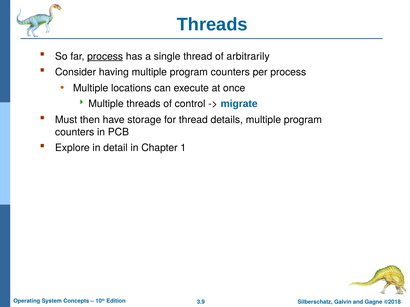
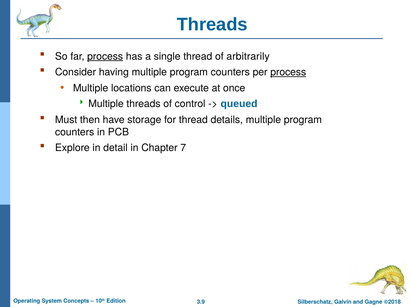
process underline: none -> present (288, 72)
migrate: migrate -> queued (239, 104)
1: 1 -> 7 (183, 148)
